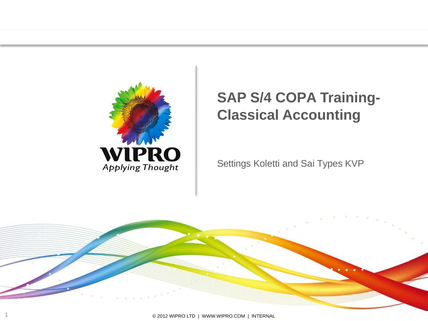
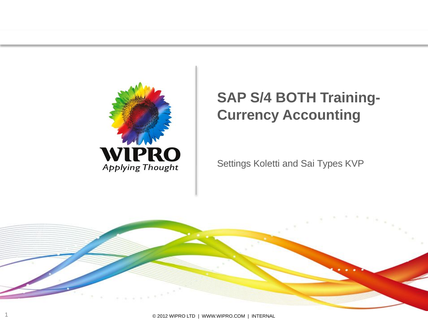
COPA: COPA -> BOTH (296, 98)
Classical: Classical -> Currency (248, 115)
